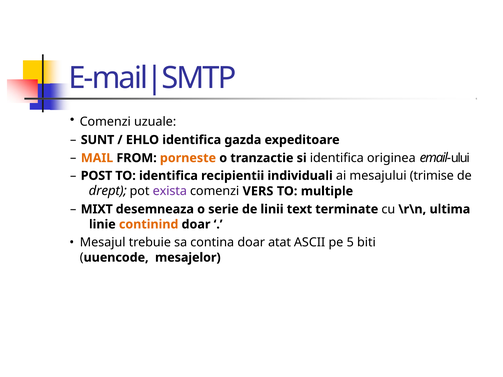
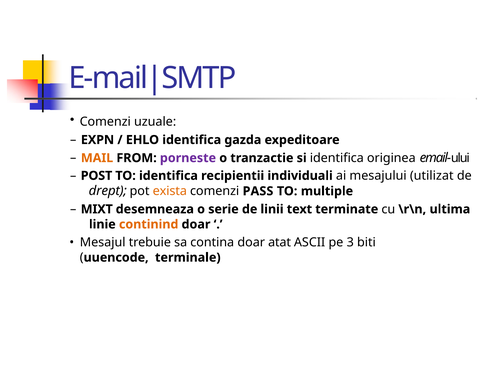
SUNT: SUNT -> EXPN (98, 140)
porneste colour: orange -> purple (188, 158)
trimise: trimise -> utilizat (432, 176)
exista colour: purple -> orange (170, 191)
VERS: VERS -> PASS (258, 191)
5: 5 -> 3 (350, 243)
mesajelor: mesajelor -> terminale (188, 258)
